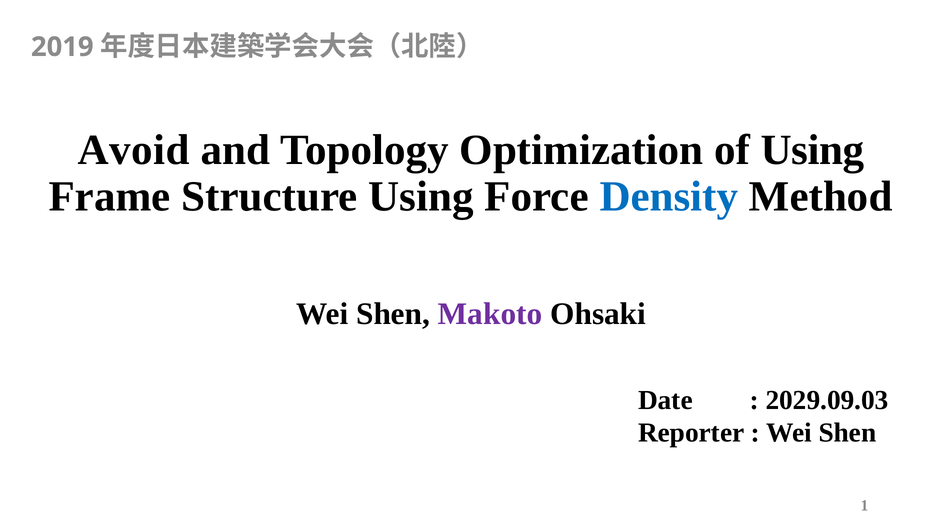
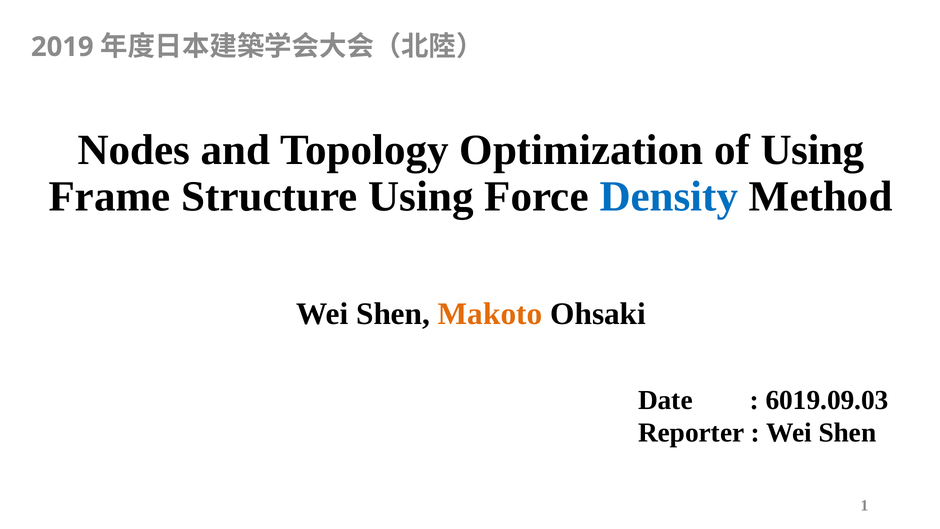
Avoid: Avoid -> Nodes (134, 150)
Makoto colour: purple -> orange (490, 314)
2029.09.03: 2029.09.03 -> 6019.09.03 (827, 400)
